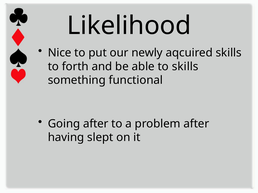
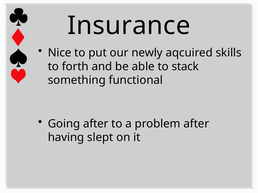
Likelihood: Likelihood -> Insurance (129, 26)
to skills: skills -> stack (185, 67)
